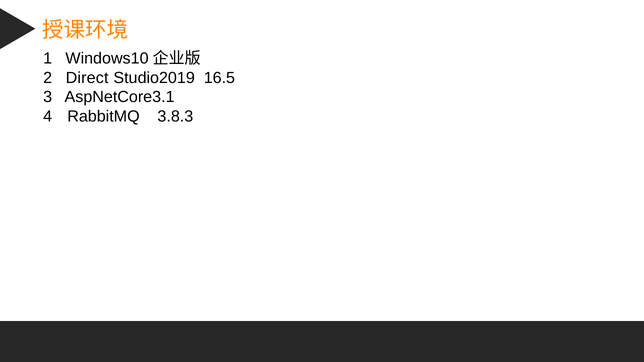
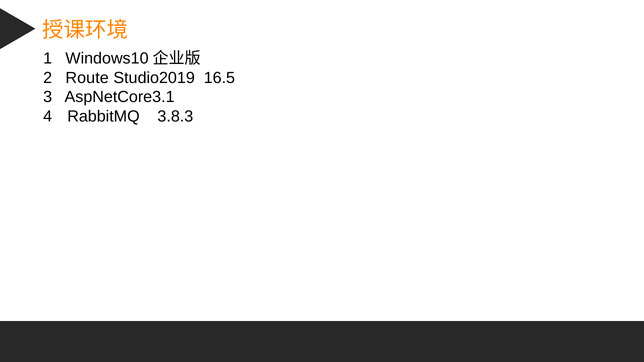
Direct: Direct -> Route (87, 78)
